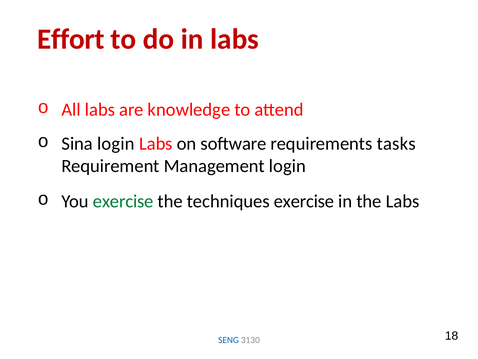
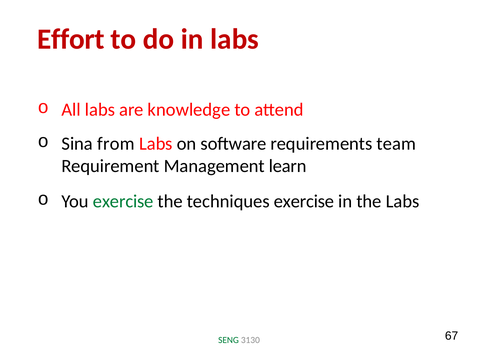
Sina login: login -> from (116, 143)
tasks: tasks -> team (396, 143)
Management login: login -> learn (288, 166)
SENG colour: blue -> green (228, 340)
18: 18 -> 67 (452, 335)
